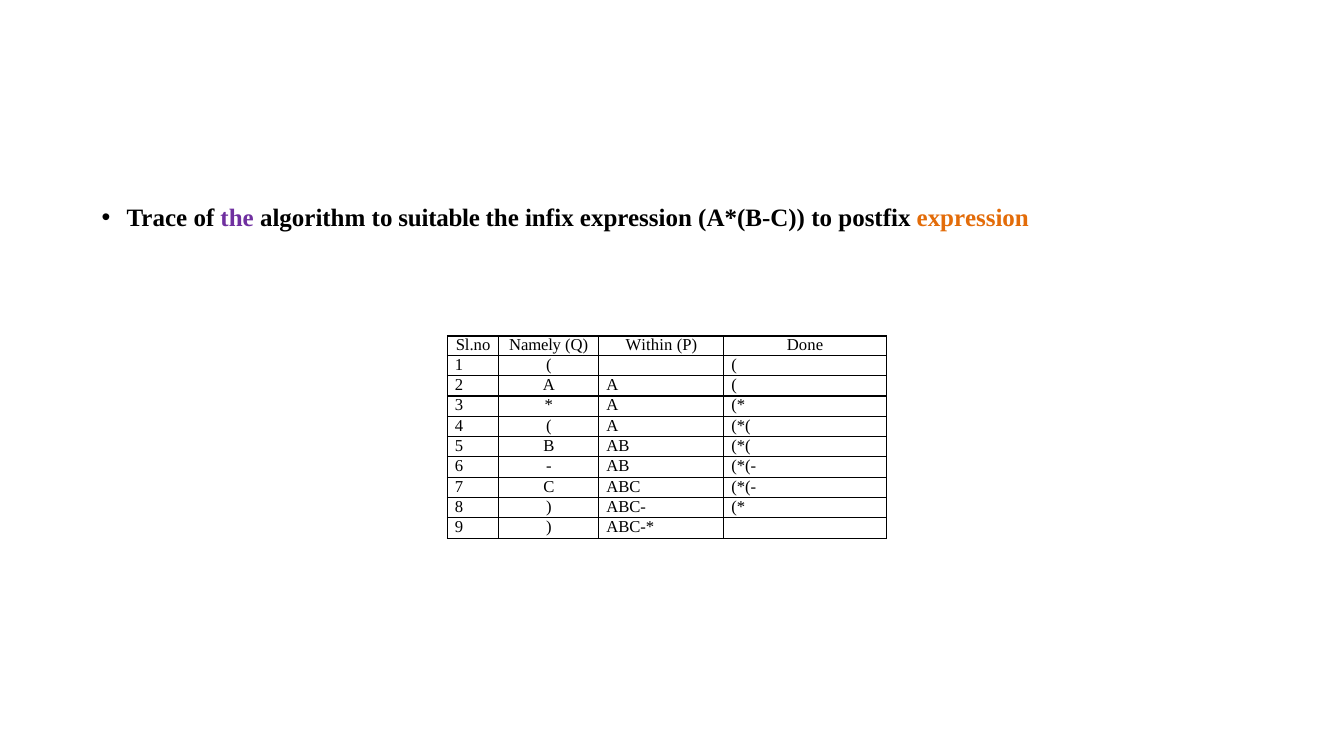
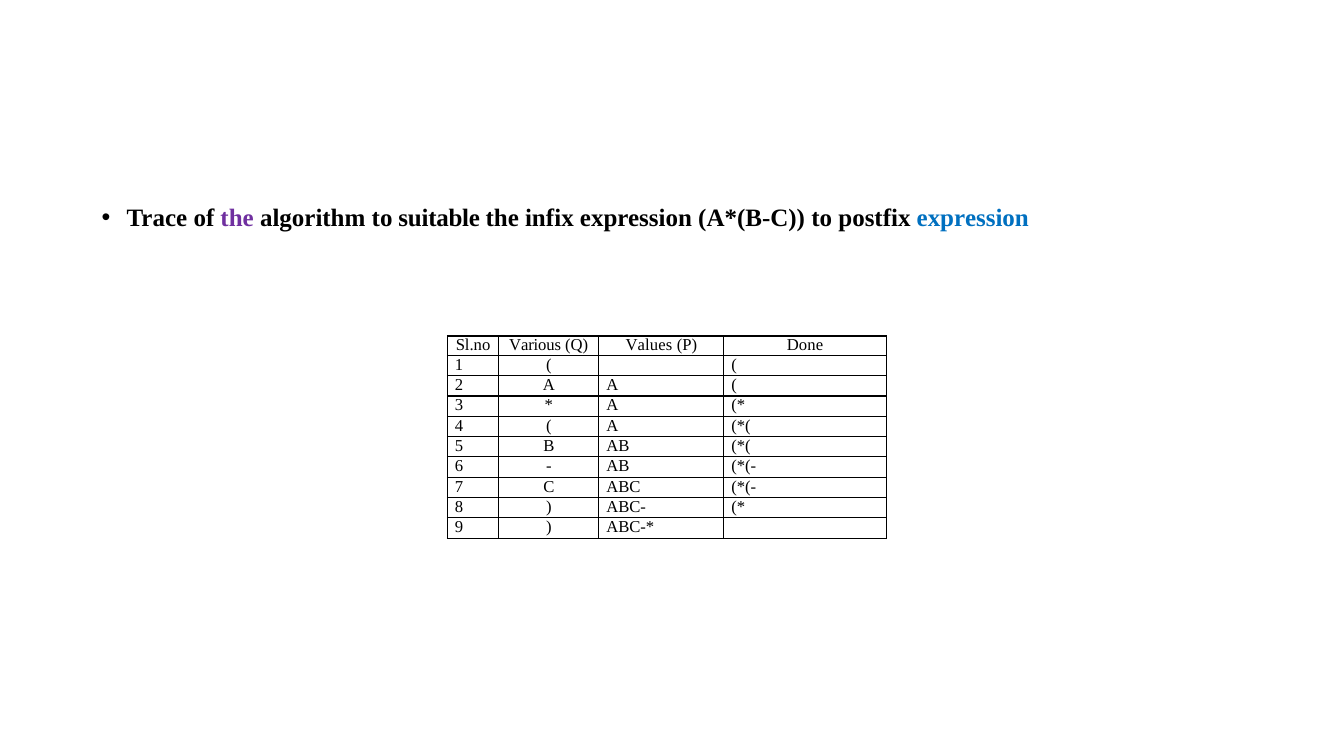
expression colour: orange -> blue (973, 218)
Namely: Namely -> Various (535, 346)
Within: Within -> Values (649, 346)
